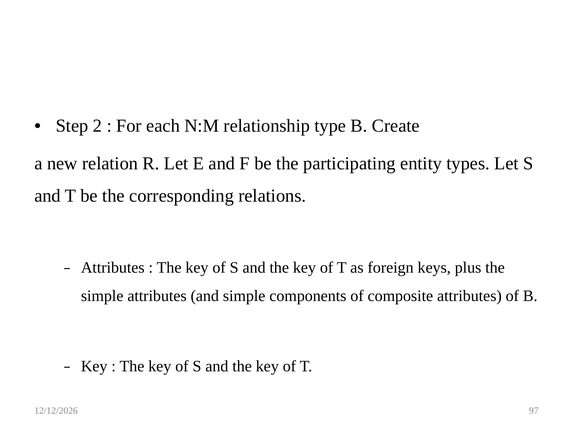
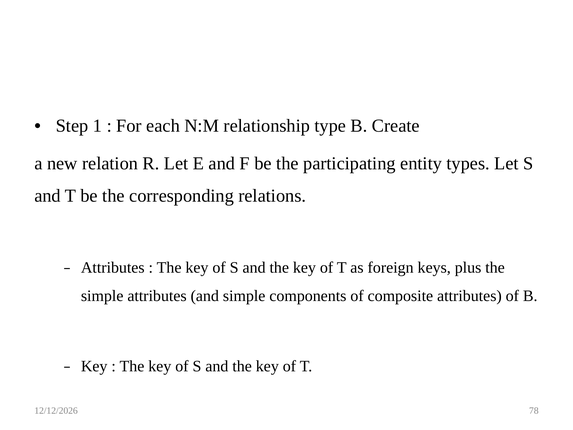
2: 2 -> 1 (98, 126)
97: 97 -> 78 (534, 410)
